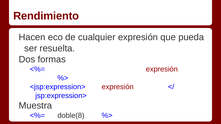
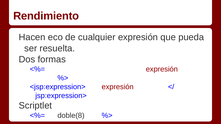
Muestra: Muestra -> Scriptlet (35, 106)
